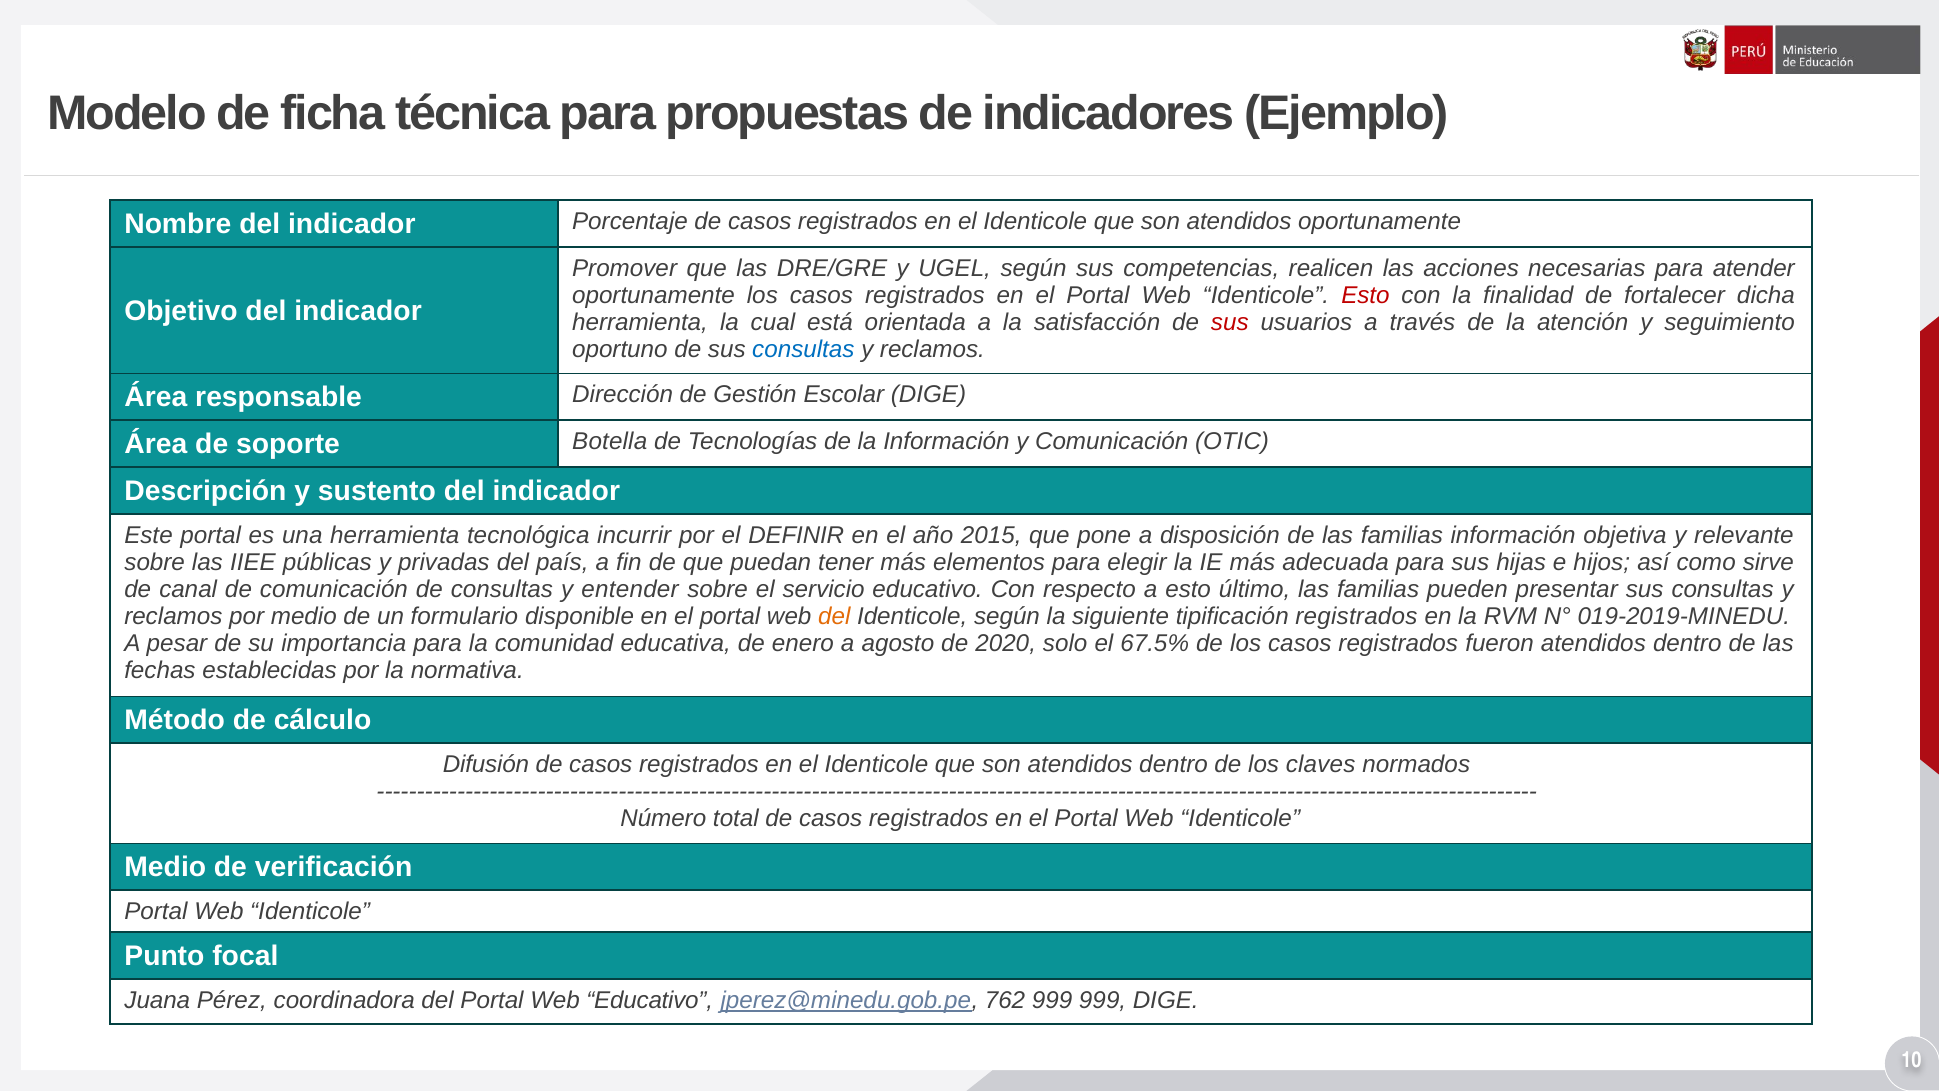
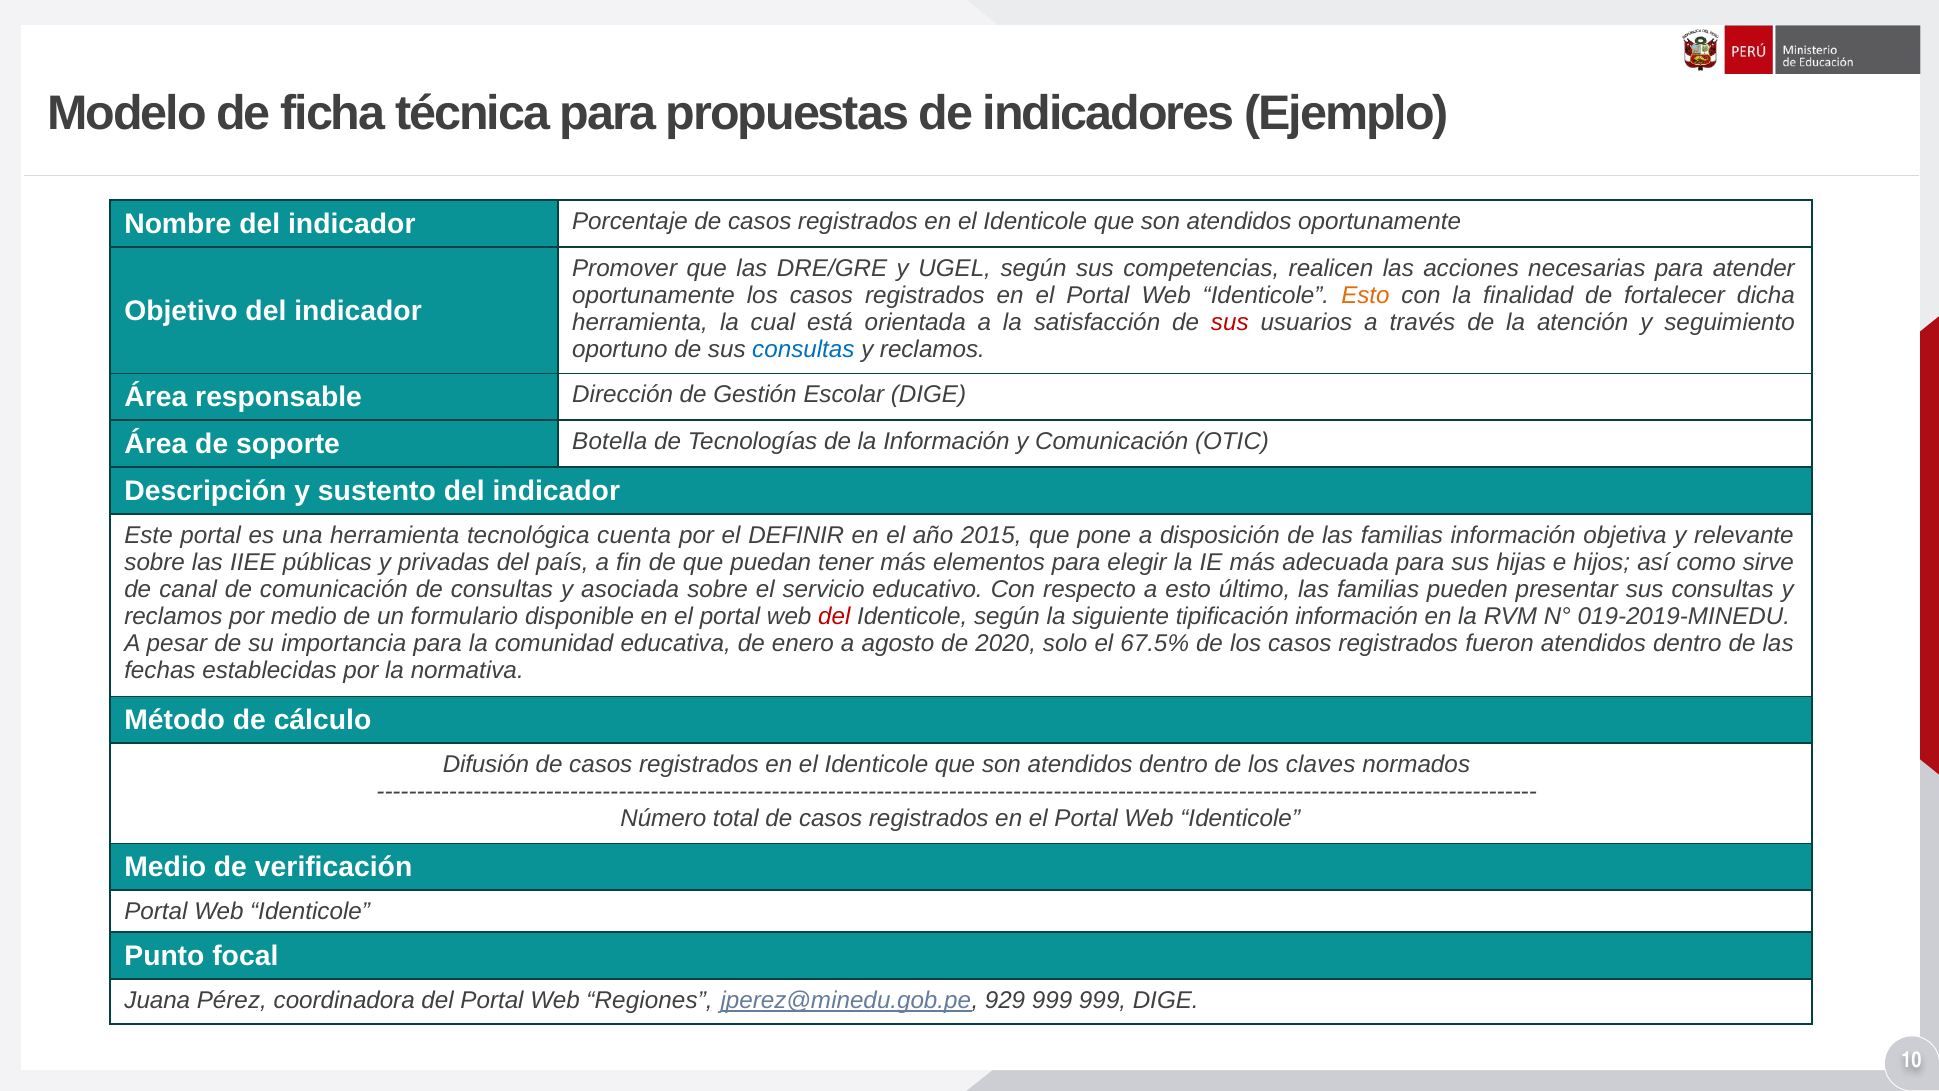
Esto colour: red -> orange (1365, 295)
incurrir: incurrir -> cuenta (634, 535)
entender: entender -> asociada (630, 589)
del colour: orange -> red (834, 616)
tipificación registrados: registrados -> información (1357, 616)
Web Educativo: Educativo -> Regiones (650, 1000)
762: 762 -> 929 (1005, 1000)
